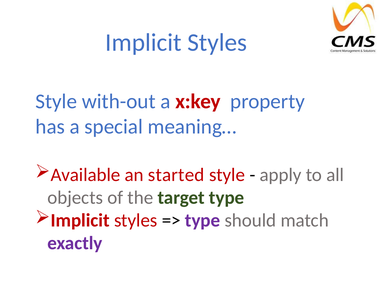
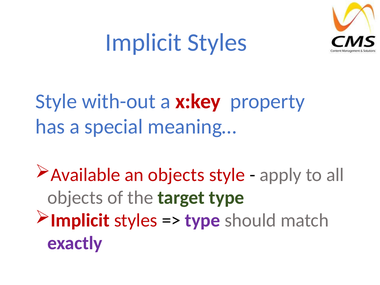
an started: started -> objects (176, 175)
